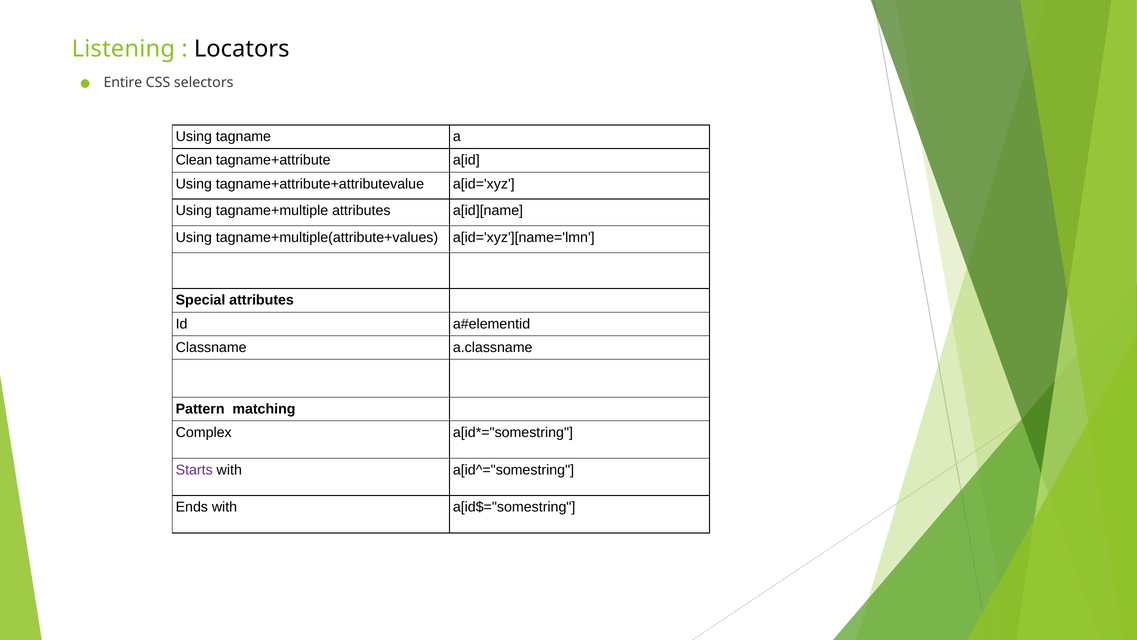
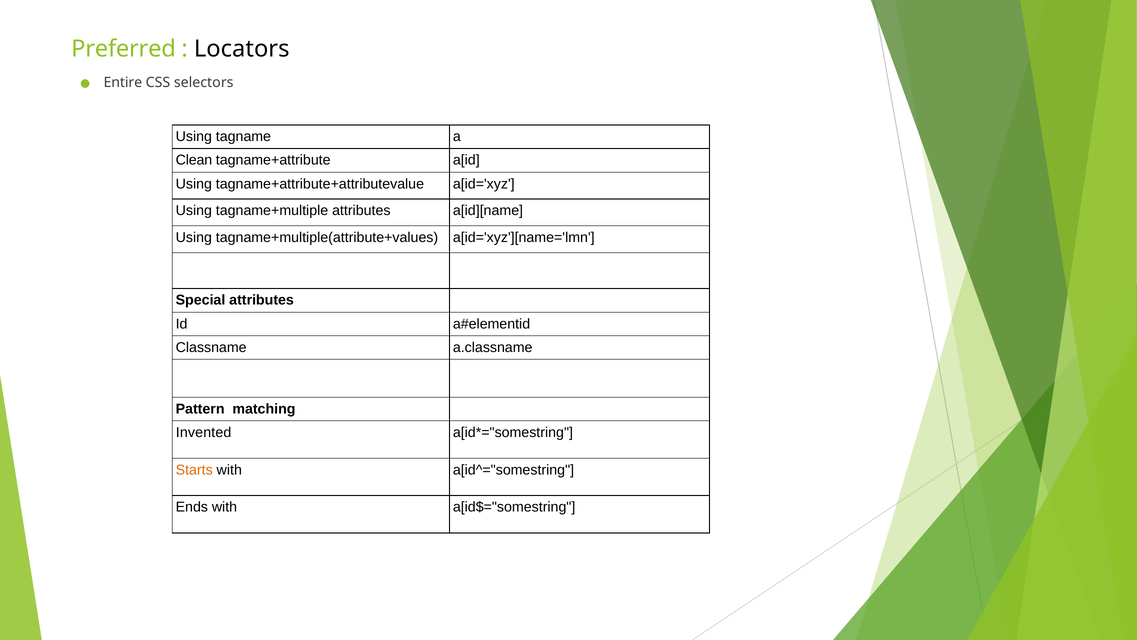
Listening: Listening -> Preferred (124, 49)
Complex: Complex -> Invented (204, 432)
Starts colour: purple -> orange (194, 470)
